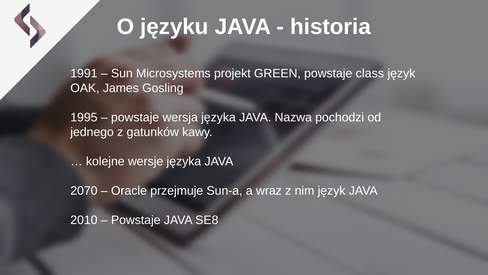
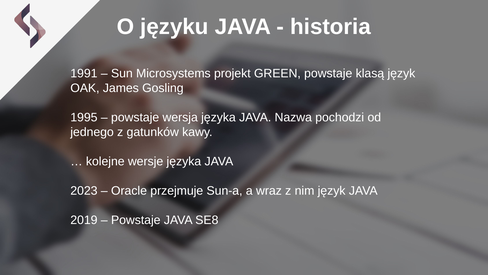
class: class -> klasą (370, 73)
2070: 2070 -> 2023 (84, 190)
2010: 2010 -> 2019 (84, 220)
